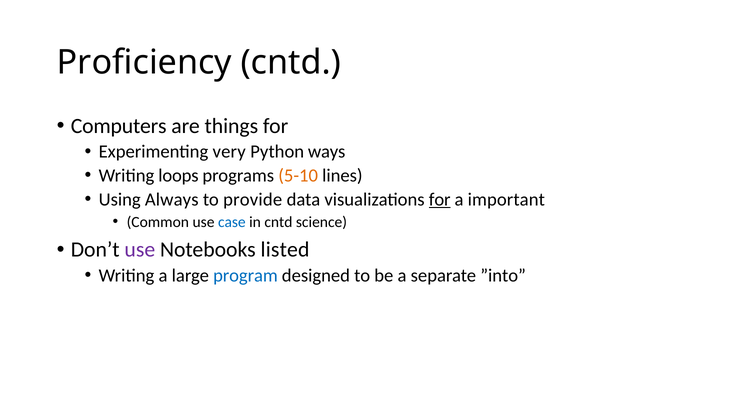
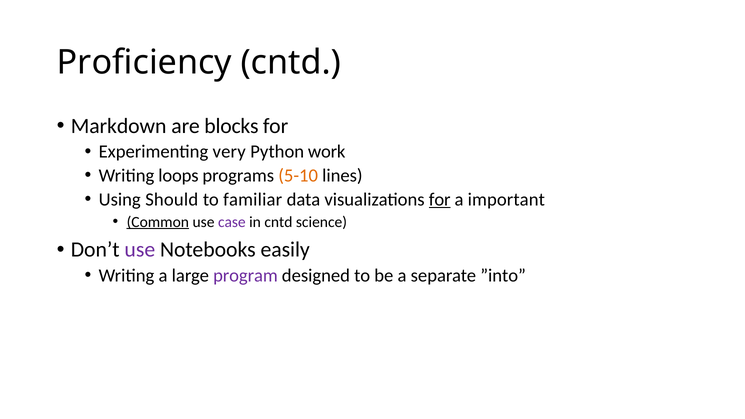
Computers: Computers -> Markdown (119, 126)
things: things -> blocks (231, 126)
ways: ways -> work (327, 152)
Always: Always -> Should (172, 200)
provide: provide -> familiar (253, 200)
Common underline: none -> present (158, 222)
case colour: blue -> purple (232, 222)
listed: listed -> easily (285, 250)
program colour: blue -> purple (245, 275)
